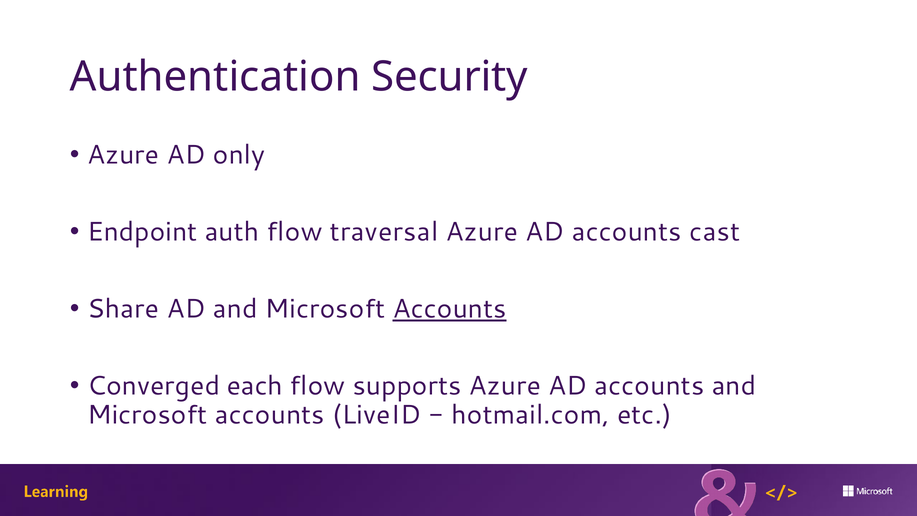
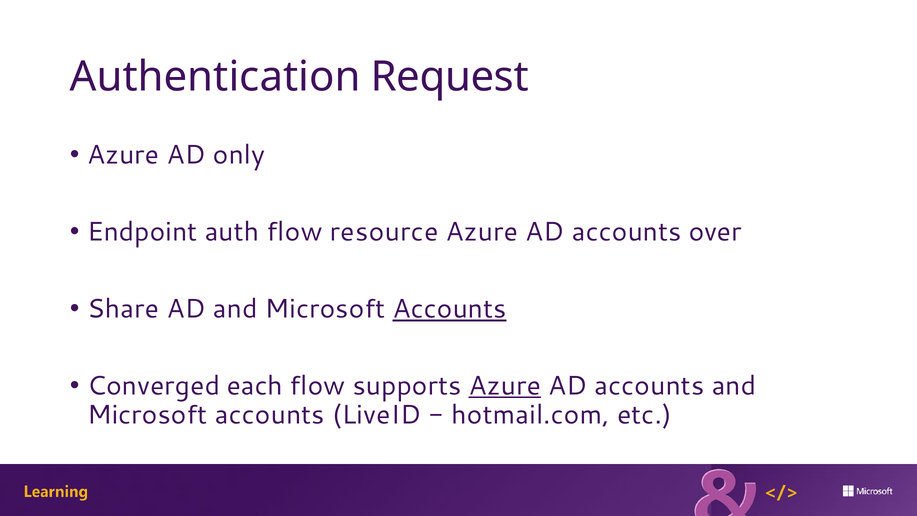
Security: Security -> Request (450, 77)
traversal: traversal -> resource (384, 232)
cast: cast -> over (715, 232)
Azure underline: none -> present (505, 386)
